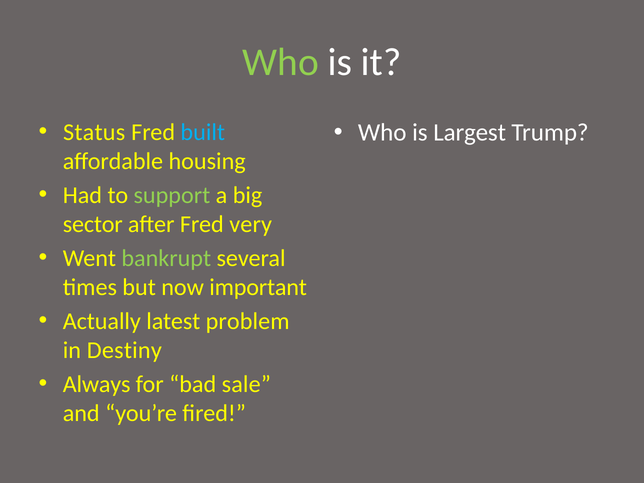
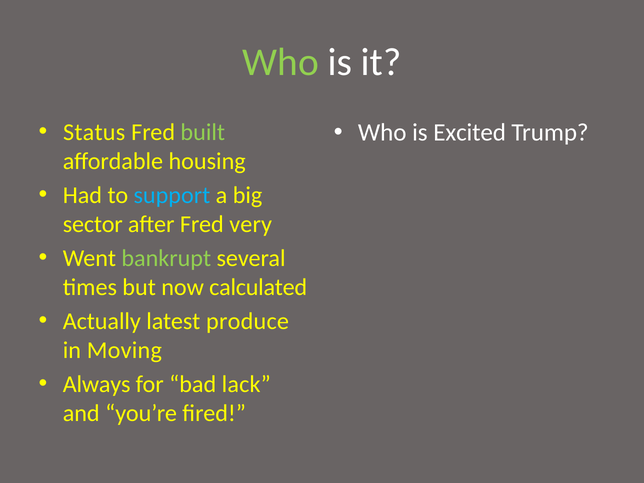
built colour: light blue -> light green (203, 132)
Largest: Largest -> Excited (470, 133)
support colour: light green -> light blue (172, 195)
important: important -> calculated (258, 287)
problem: problem -> produce (248, 321)
Destiny: Destiny -> Moving (124, 350)
sale: sale -> lack (246, 384)
